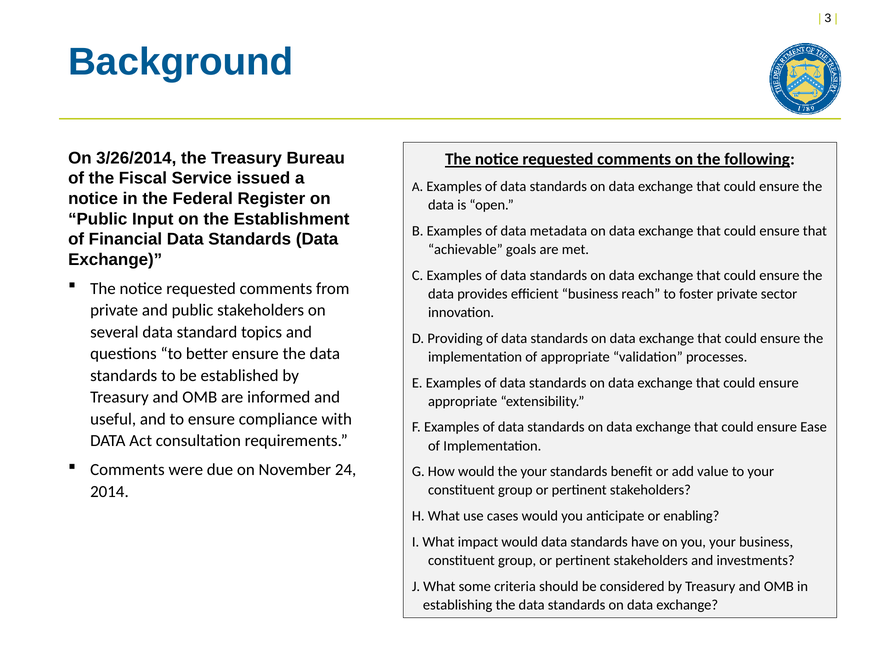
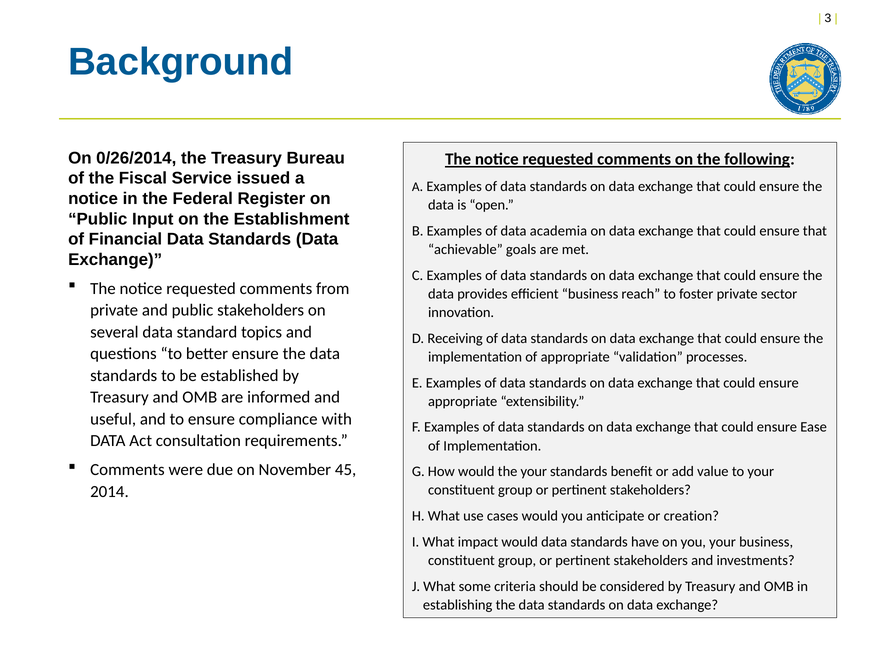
3/26/2014: 3/26/2014 -> 0/26/2014 (136, 158)
metadata: metadata -> academia (558, 231)
Providing: Providing -> Receiving (455, 339)
24: 24 -> 45 (346, 470)
enabling: enabling -> creation (691, 516)
